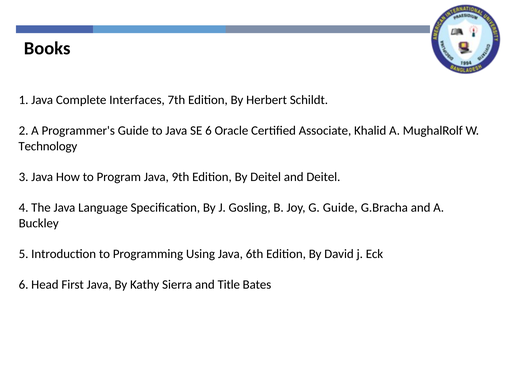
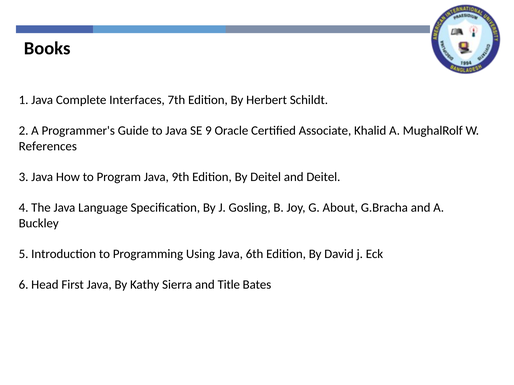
SE 6: 6 -> 9 (208, 131)
Technology: Technology -> References (48, 146)
G Guide: Guide -> About (340, 208)
